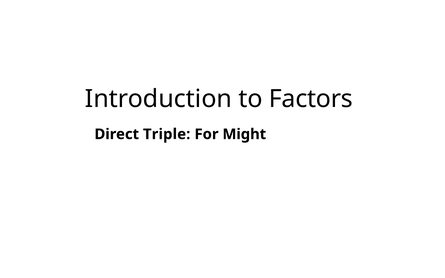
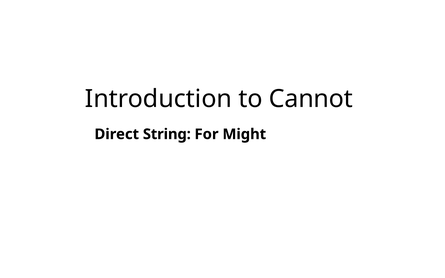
Factors: Factors -> Cannot (311, 99)
Triple: Triple -> String (167, 134)
